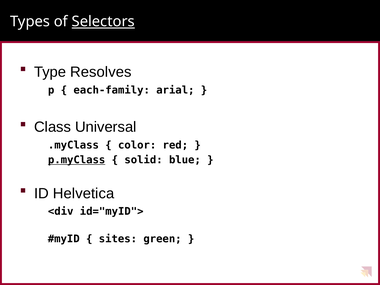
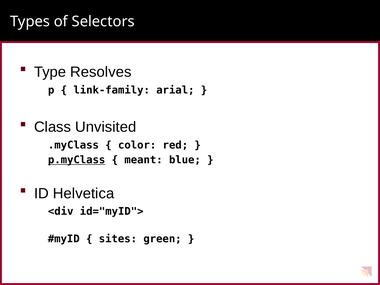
Selectors underline: present -> none (103, 22)
each-family: each-family -> link-family (112, 90)
Universal: Universal -> Unvisited (106, 127)
solid: solid -> meant (144, 160)
